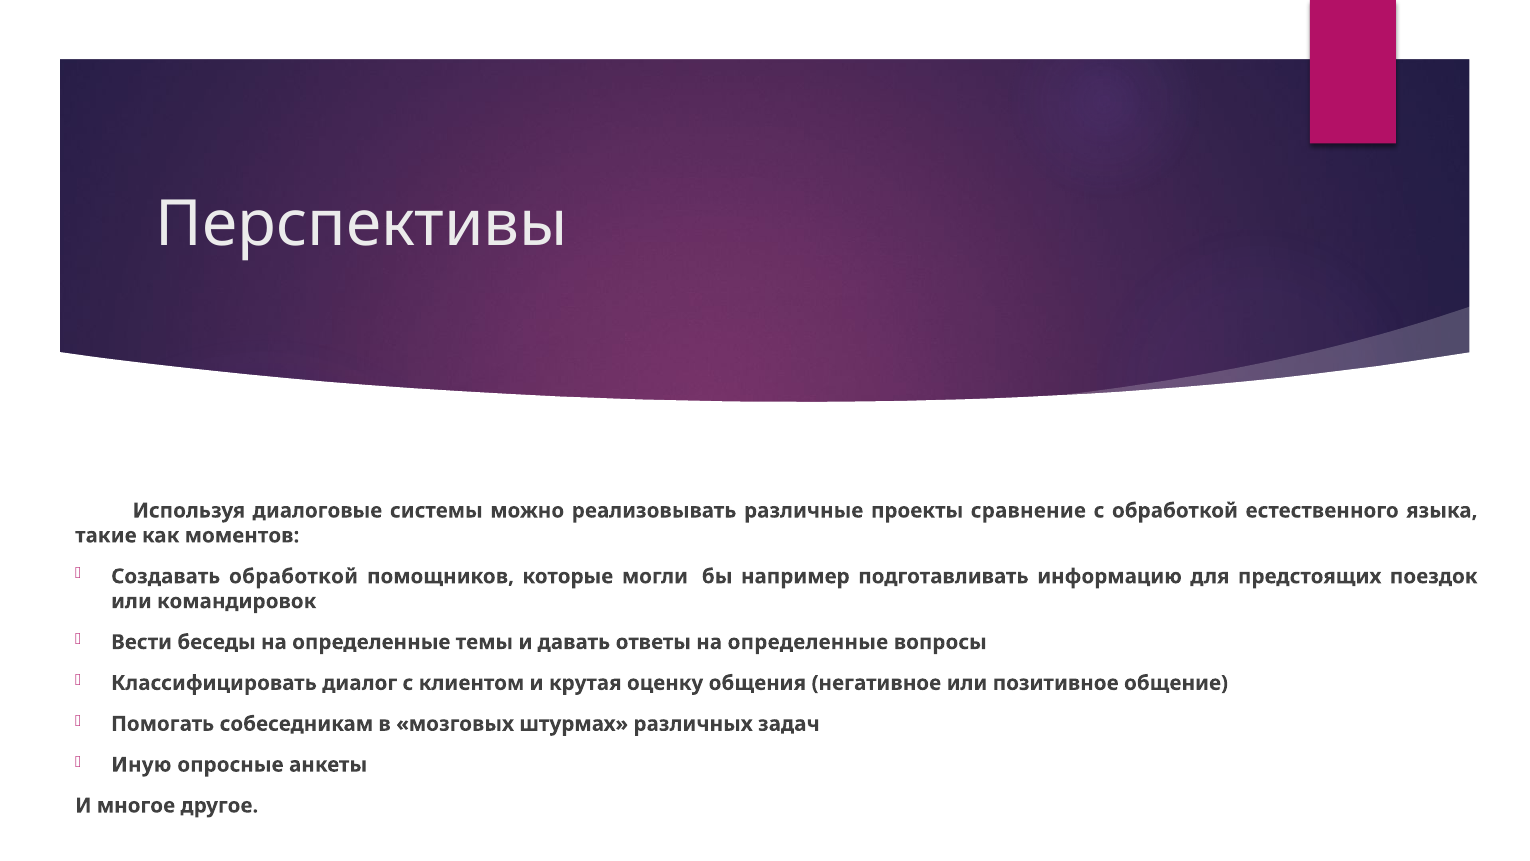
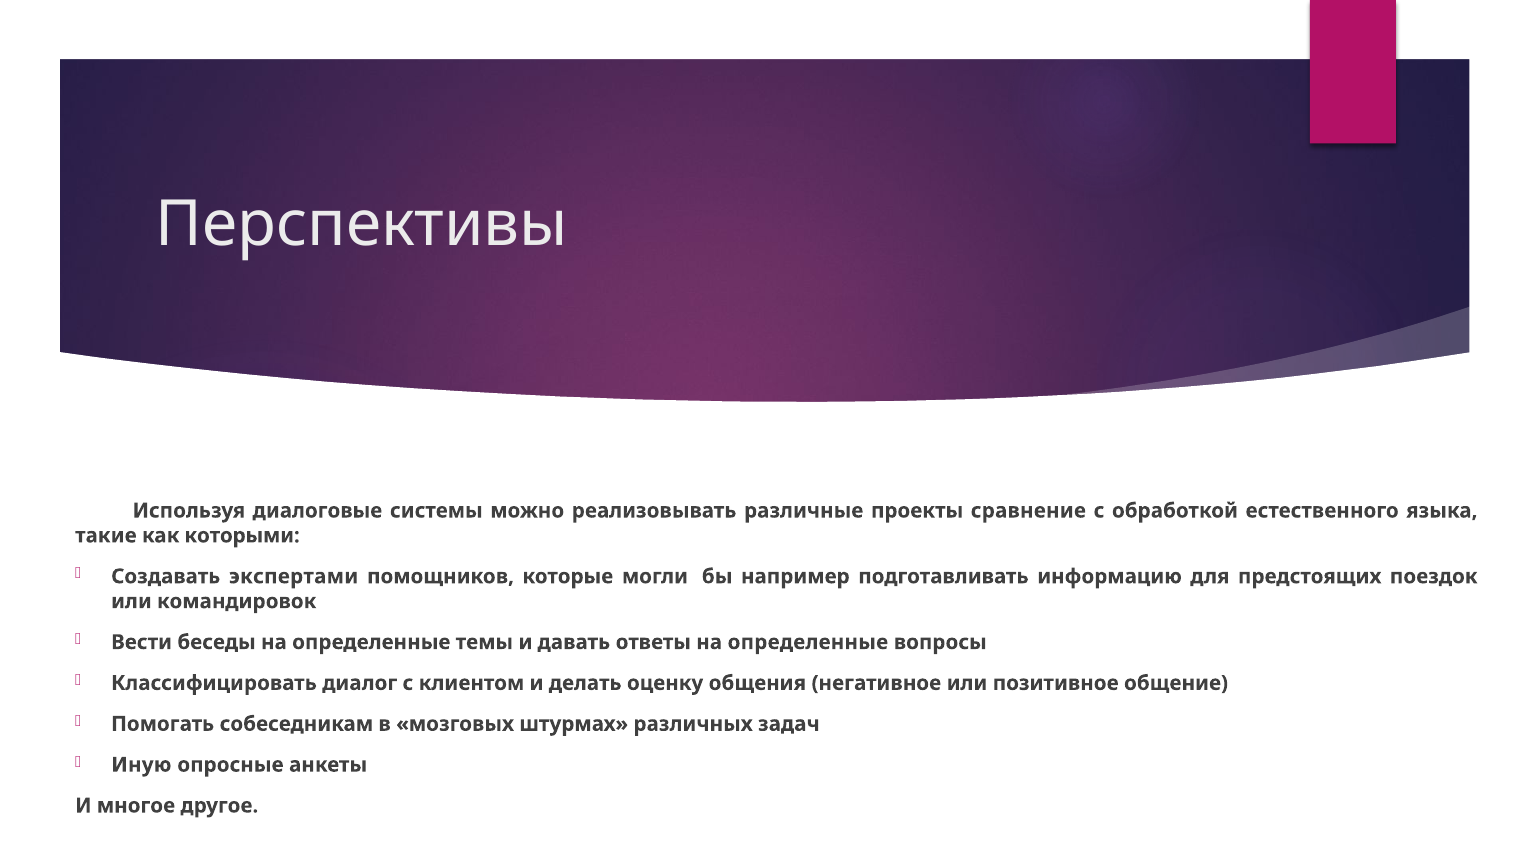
моментов: моментов -> которыми (242, 535)
Создавать обработкой: обработкой -> экспертами (294, 576)
крутая: крутая -> делать (585, 683)
